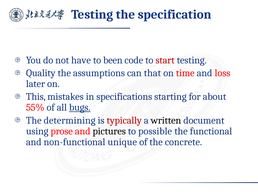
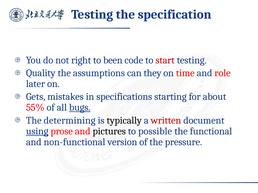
have: have -> right (81, 60)
that: that -> they (153, 73)
loss: loss -> role (223, 73)
This: This -> Gets (36, 97)
typically colour: red -> black (124, 121)
written colour: black -> red (166, 121)
using underline: none -> present (37, 131)
unique: unique -> version (122, 142)
concrete: concrete -> pressure (183, 142)
